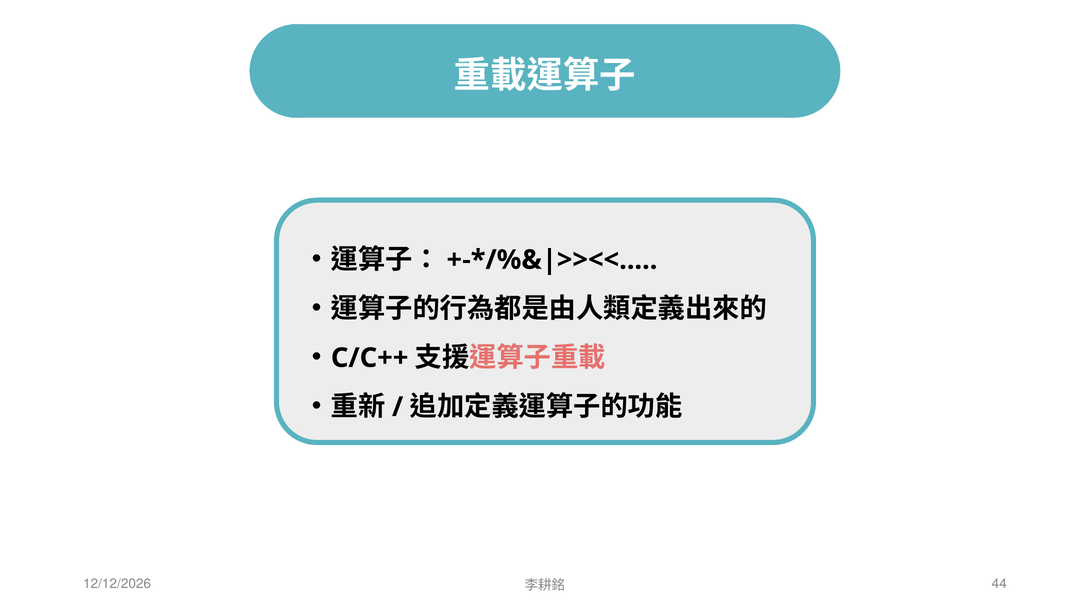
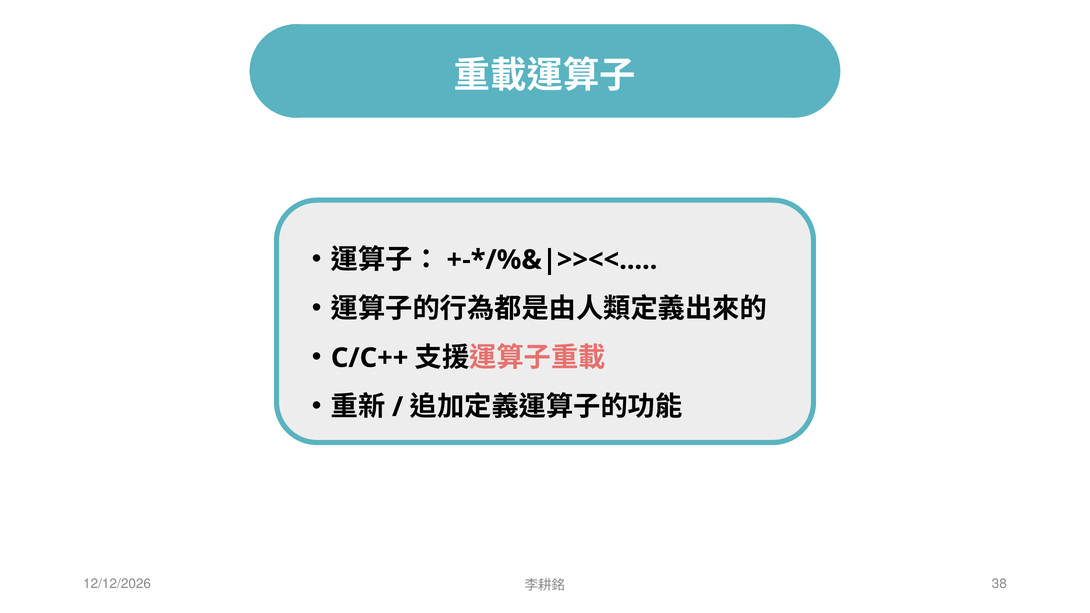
44: 44 -> 38 (999, 584)
